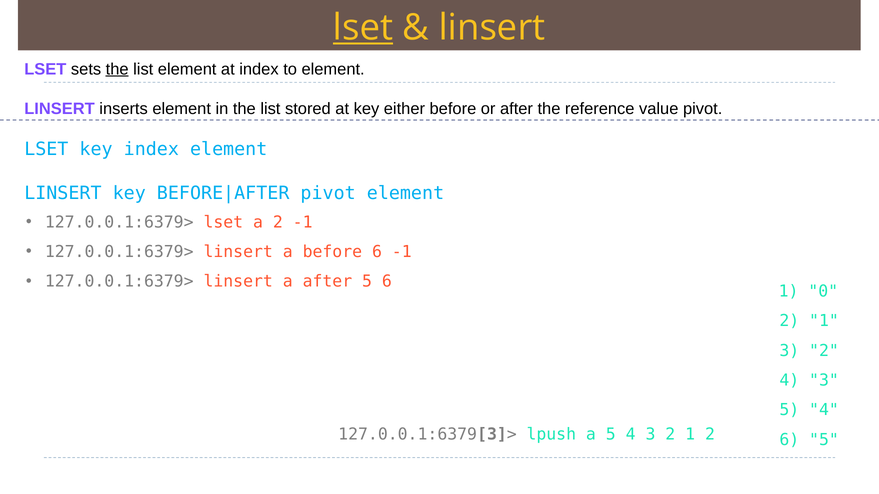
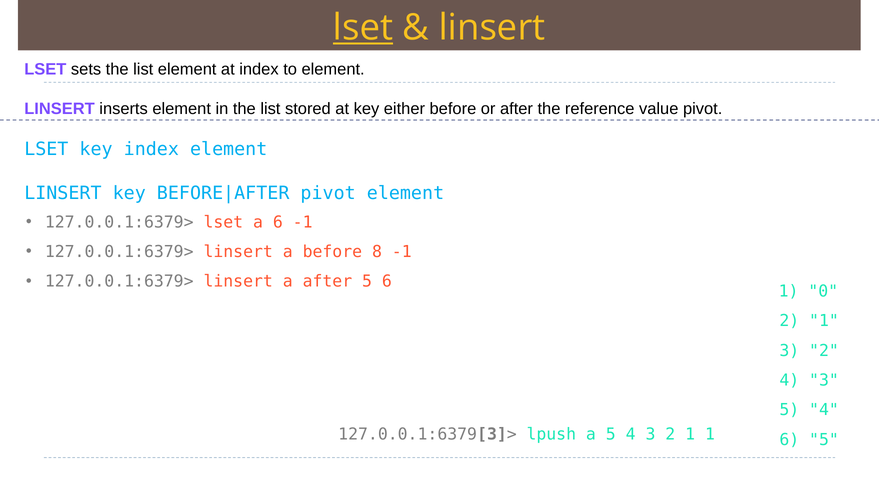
the underline: present -> none (117, 69)
a 2: 2 -> 6 (278, 222)
before 6: 6 -> 8 (377, 252)
2 1 2: 2 -> 1 (710, 435)
